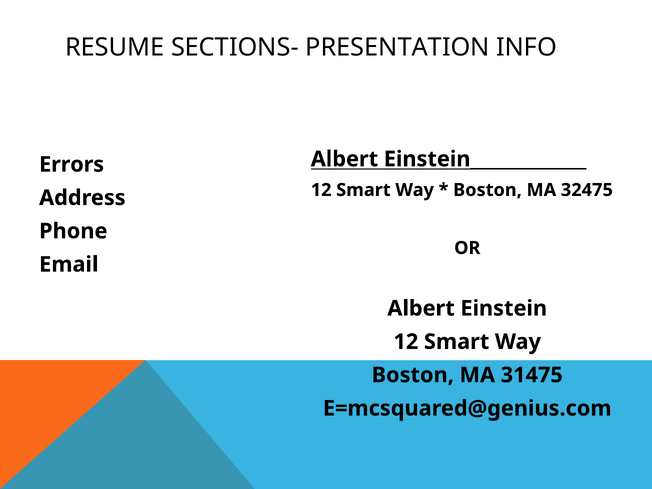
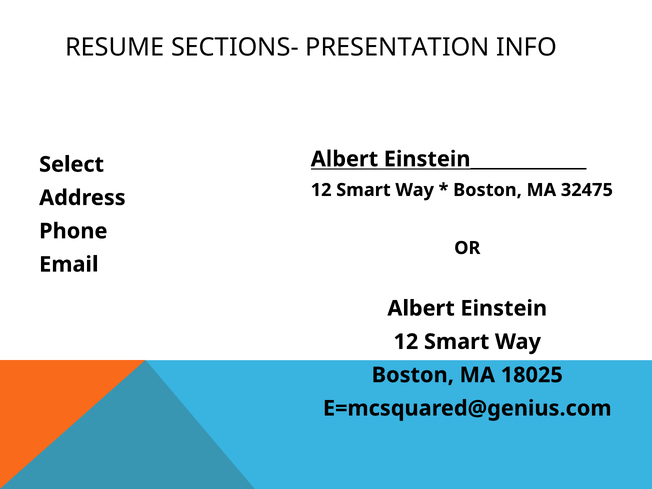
Errors: Errors -> Select (72, 165)
31475: 31475 -> 18025 (532, 375)
